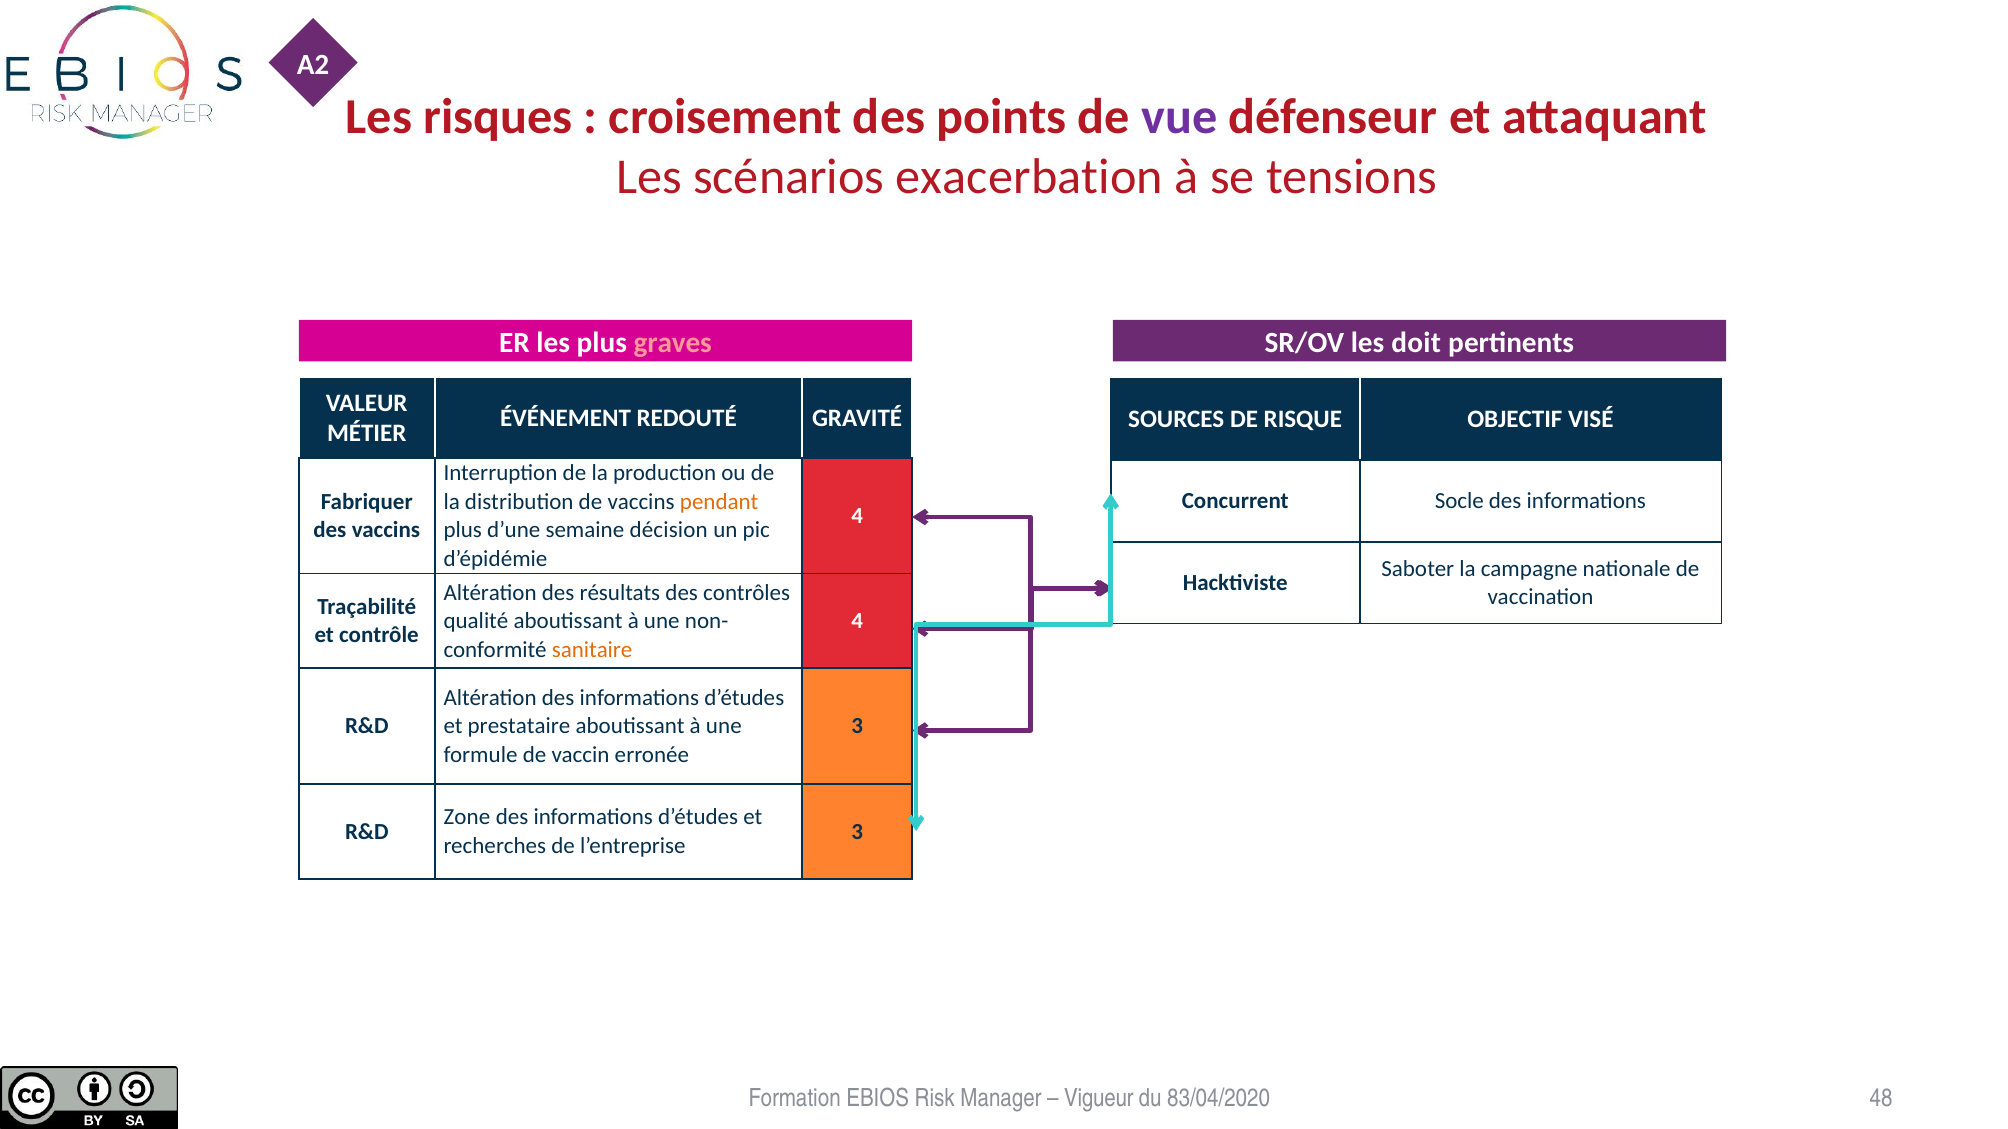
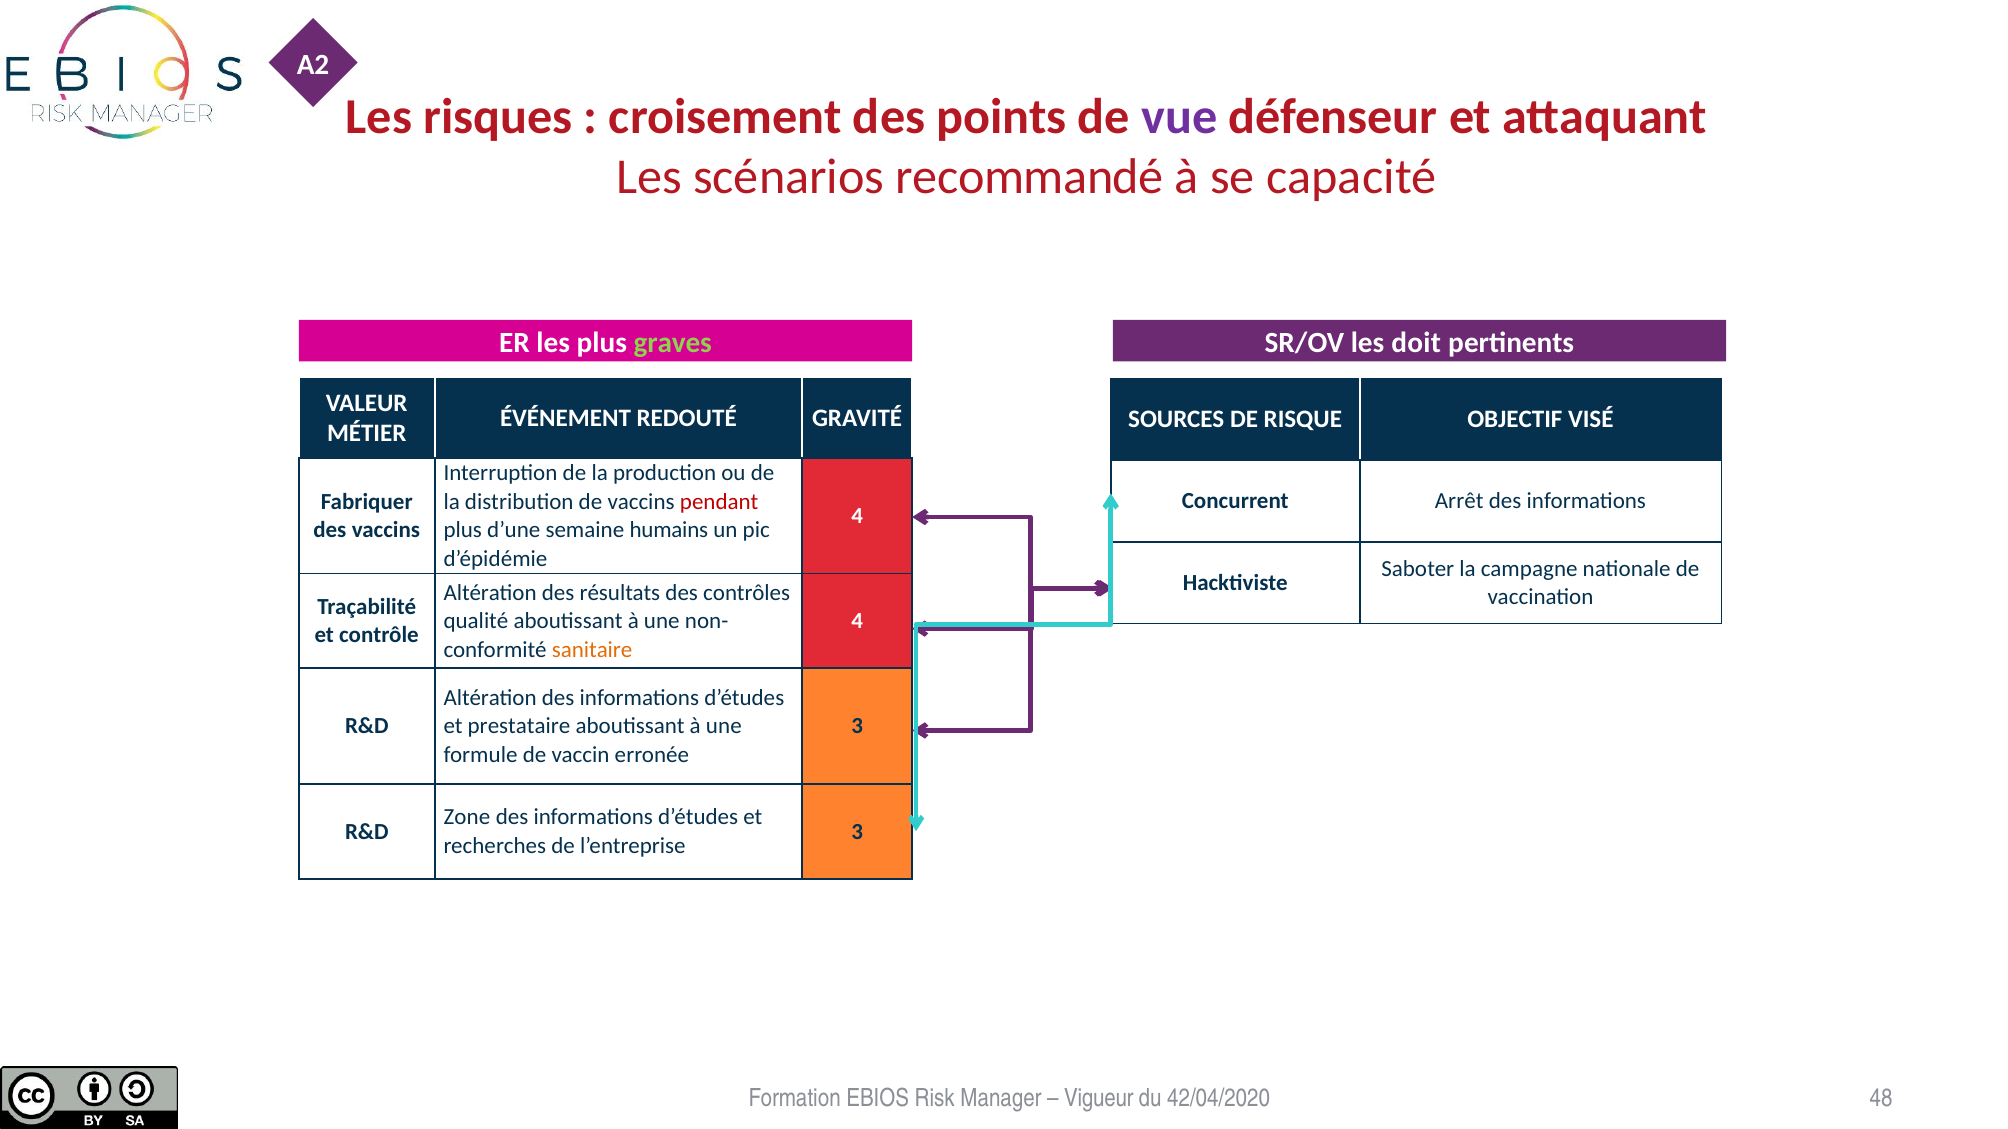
exacerbation: exacerbation -> recommandé (1030, 177)
tensions: tensions -> capacité (1351, 177)
graves colour: pink -> light green (673, 343)
Socle: Socle -> Arrêt (1459, 502)
pendant colour: orange -> red (719, 502)
décision: décision -> humains (669, 530)
83/04/2020: 83/04/2020 -> 42/04/2020 (1219, 1099)
